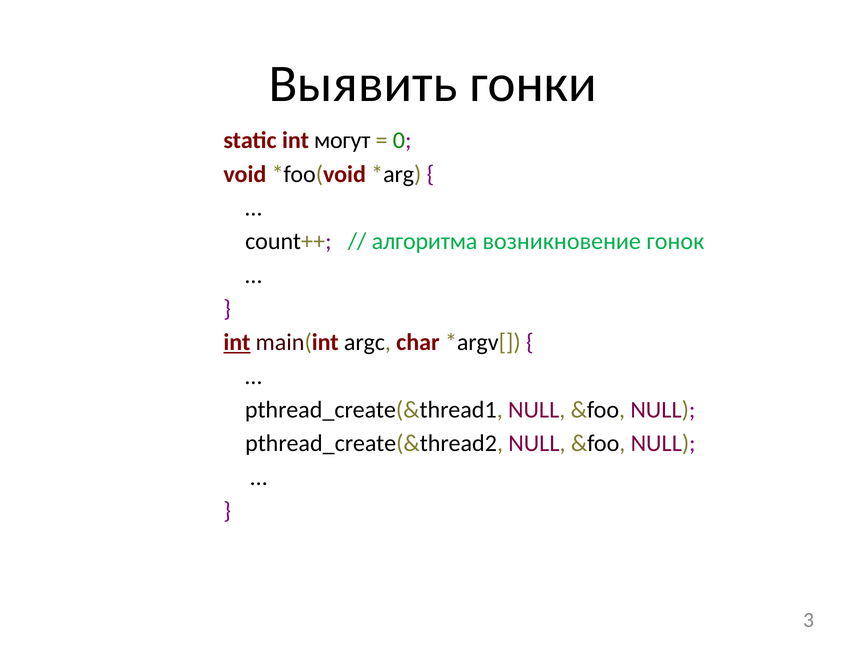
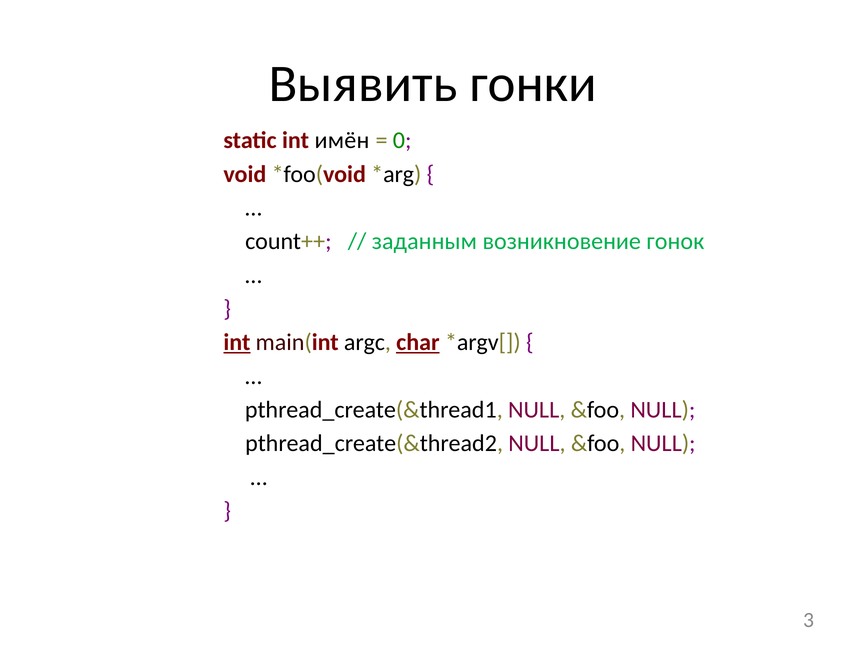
могут: могут -> имён (342, 141)
алгоритма: алгоритма -> заданным (424, 242)
char underline: none -> present (418, 343)
